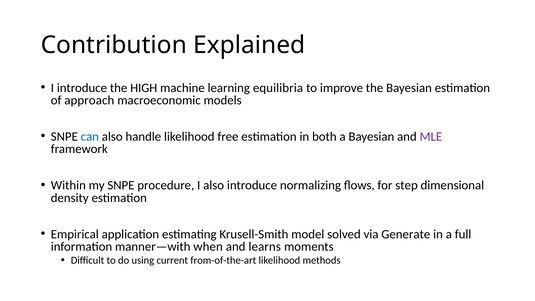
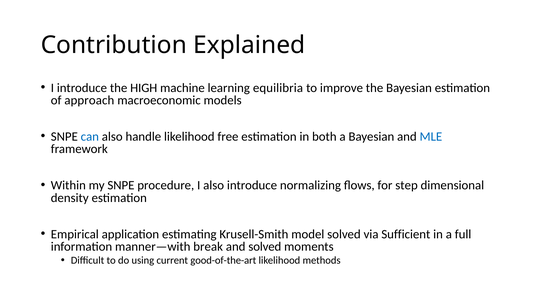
MLE colour: purple -> blue (431, 137)
Generate: Generate -> Sufficient (406, 234)
when: when -> break (208, 247)
and learns: learns -> solved (265, 247)
from-of-the-art: from-of-the-art -> good-of-the-art (223, 260)
